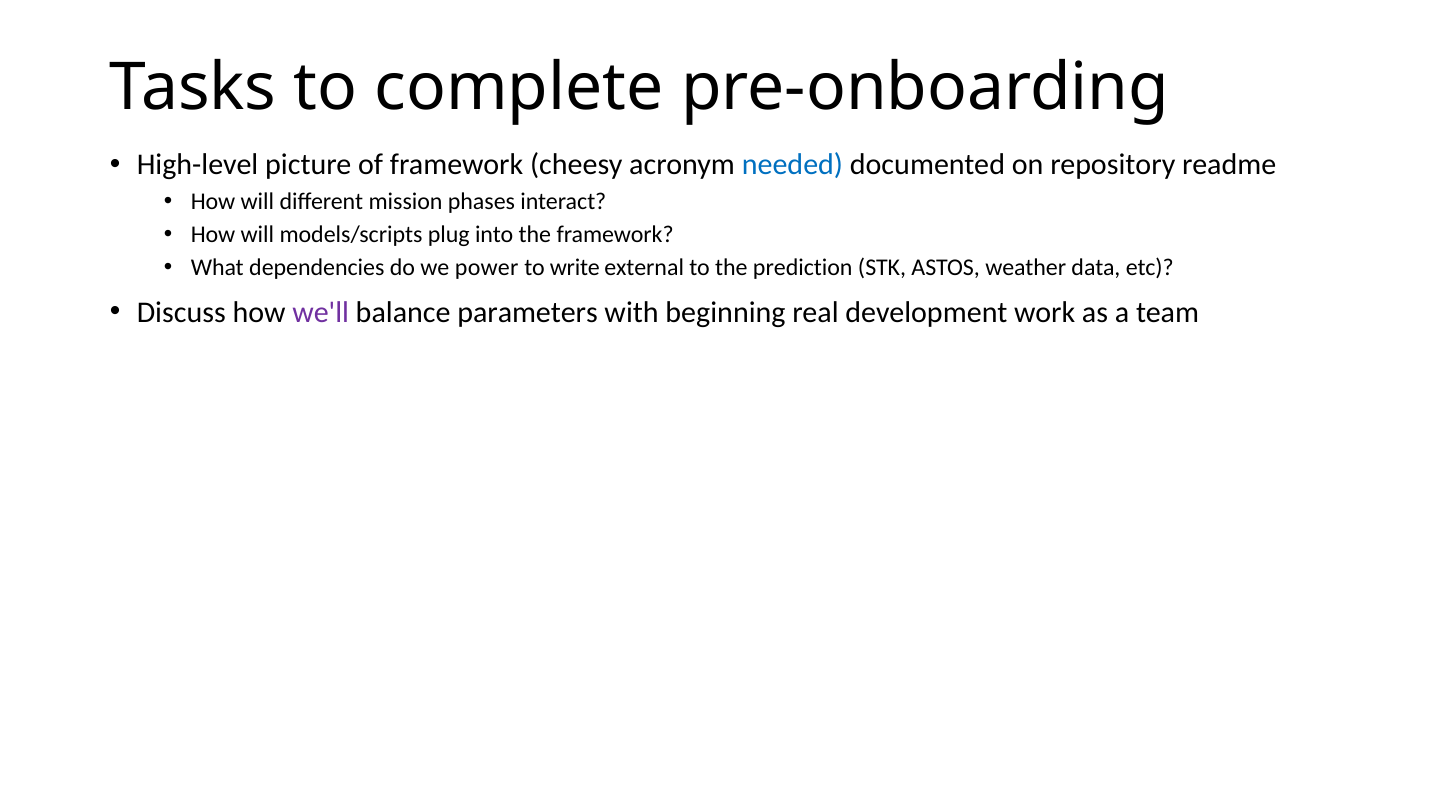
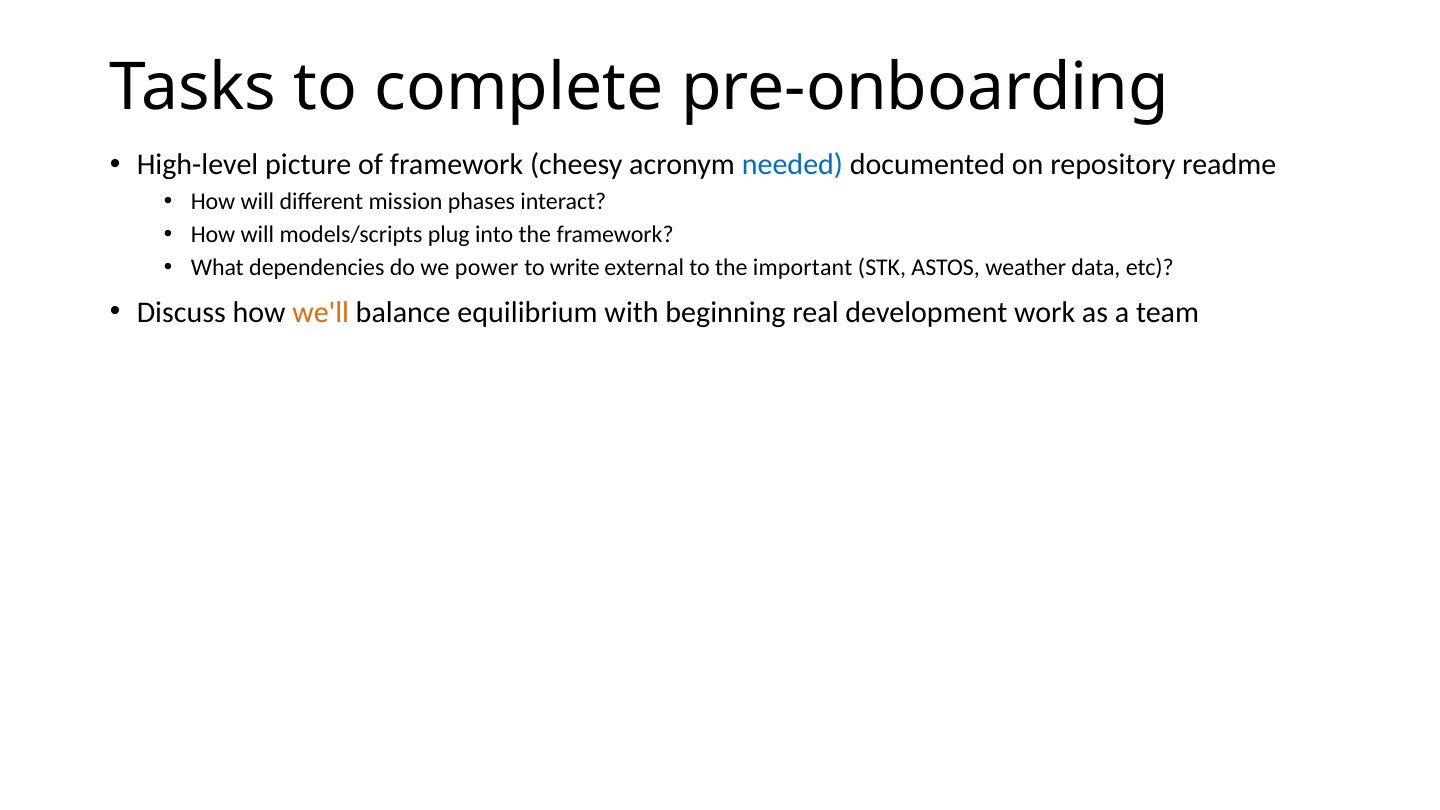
prediction: prediction -> important (803, 268)
we'll colour: purple -> orange (321, 312)
parameters: parameters -> equilibrium (528, 312)
